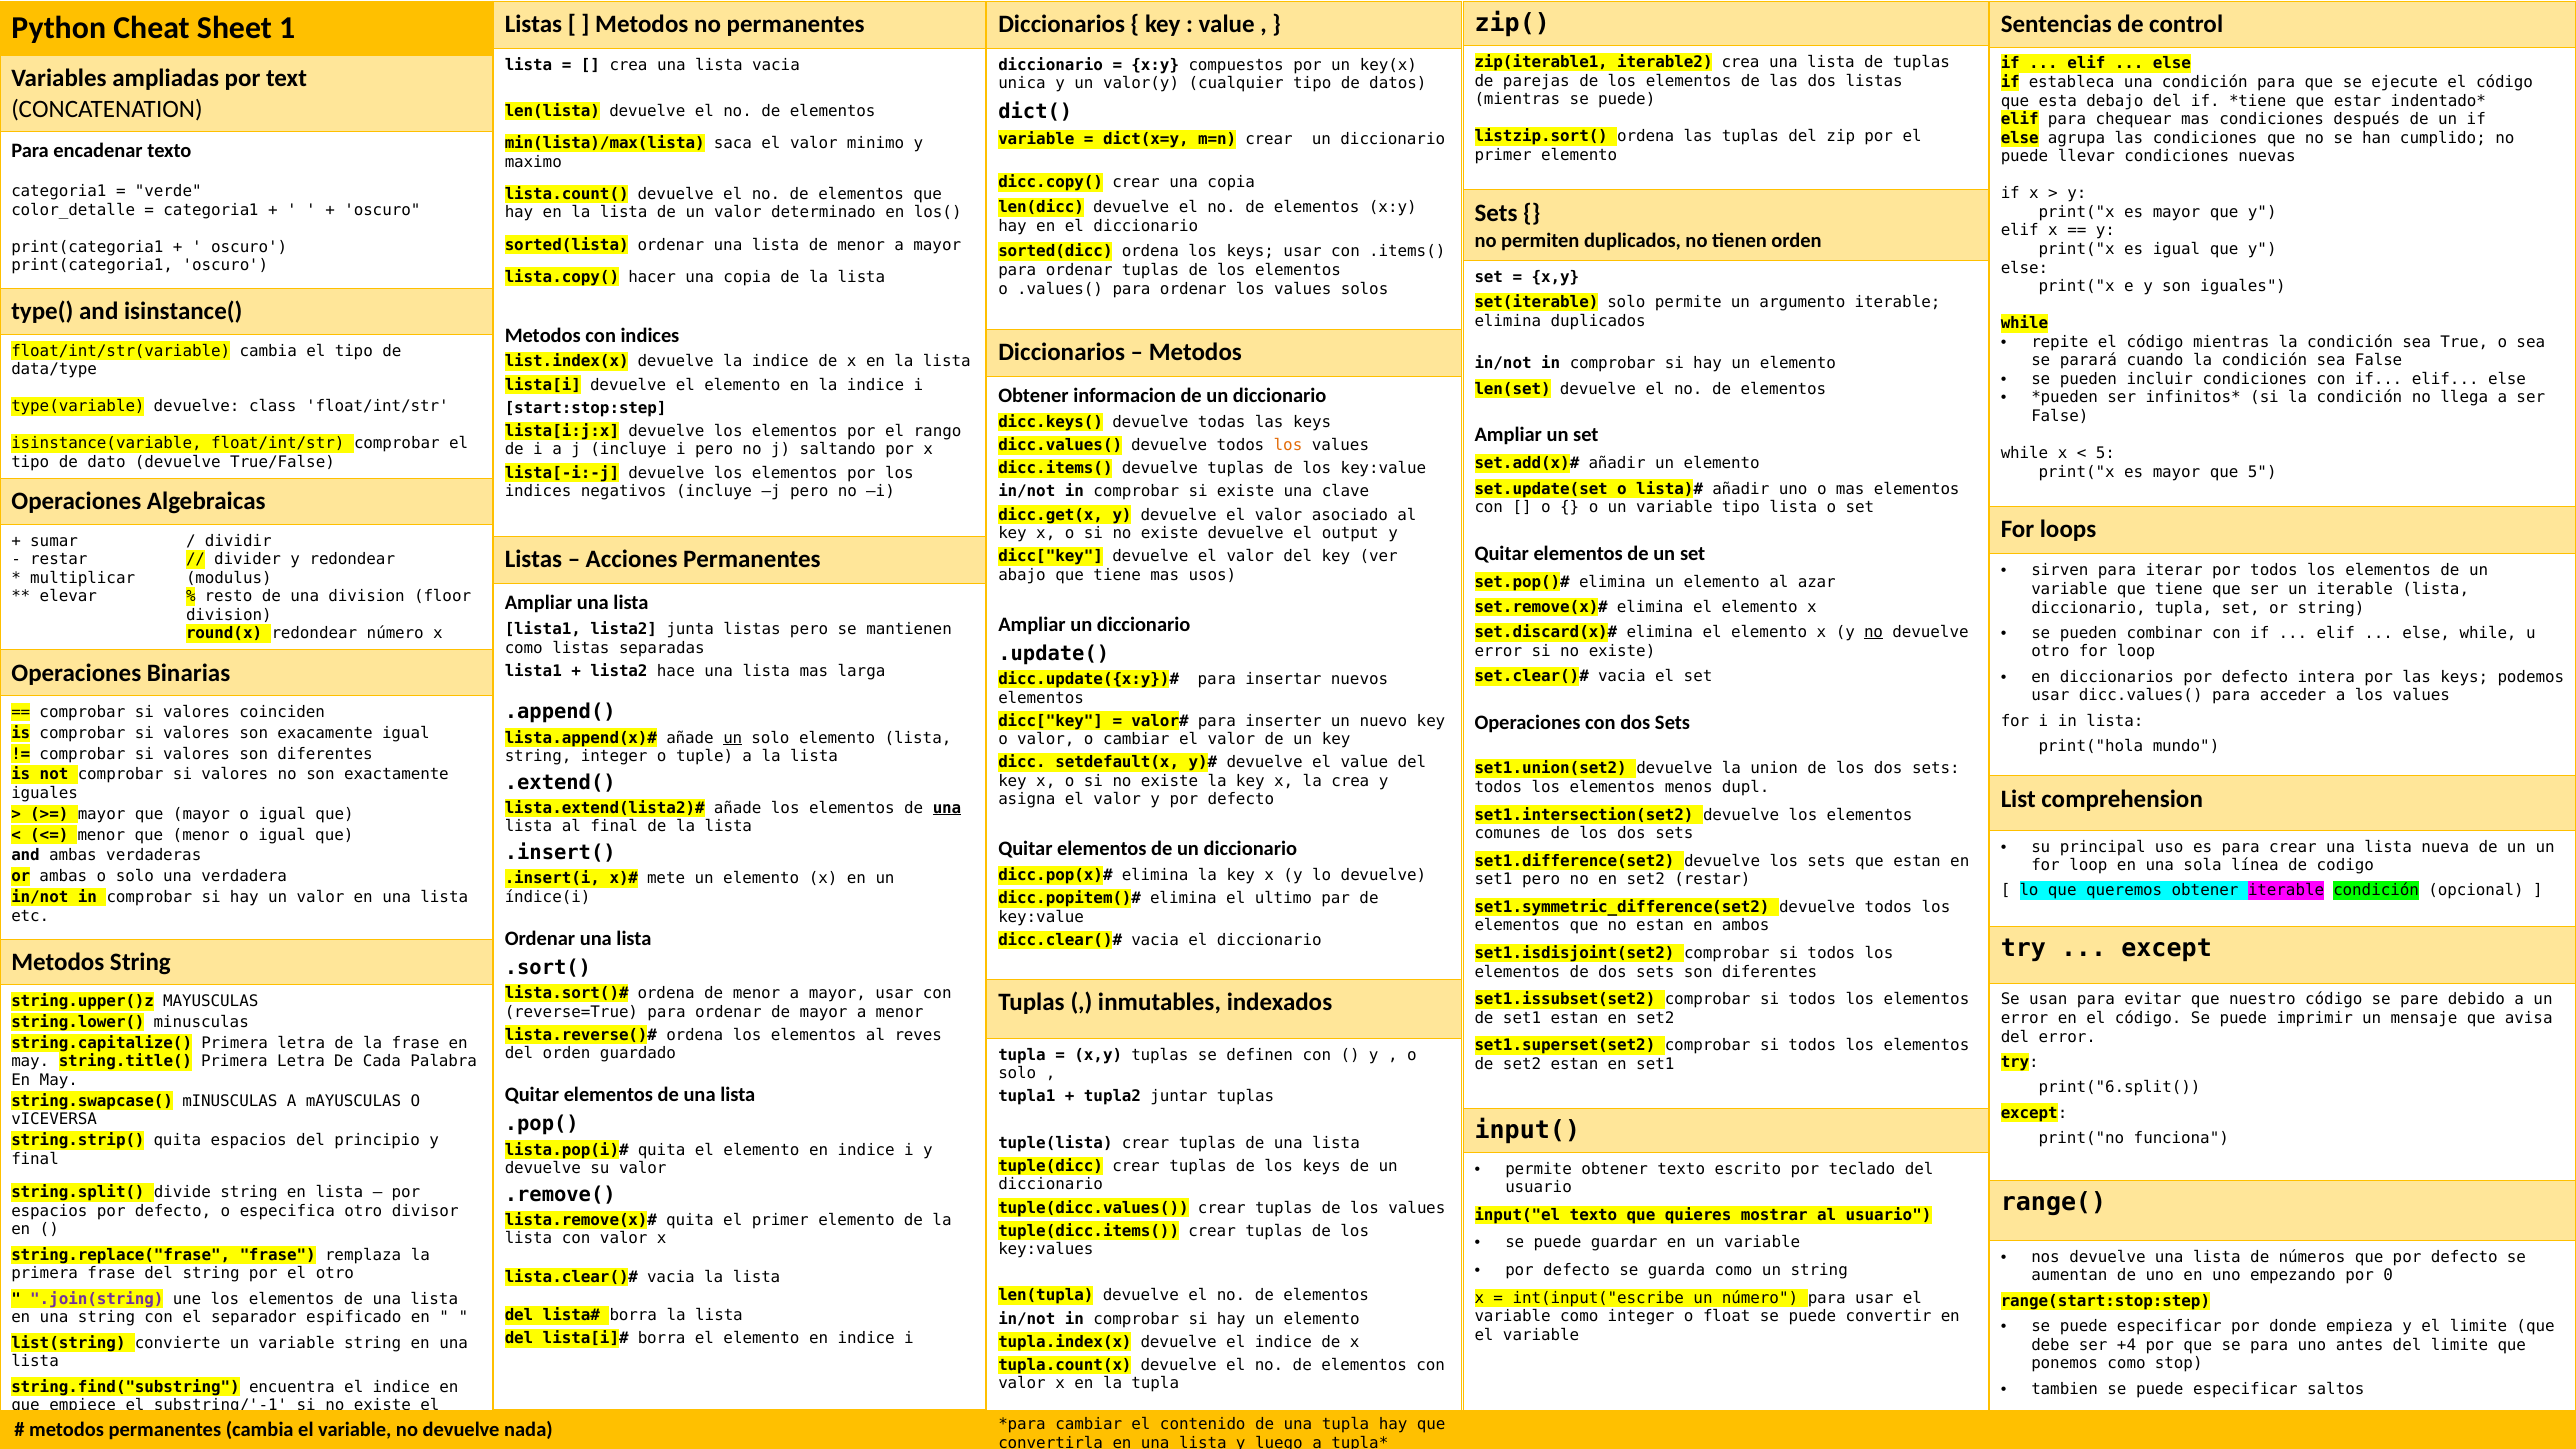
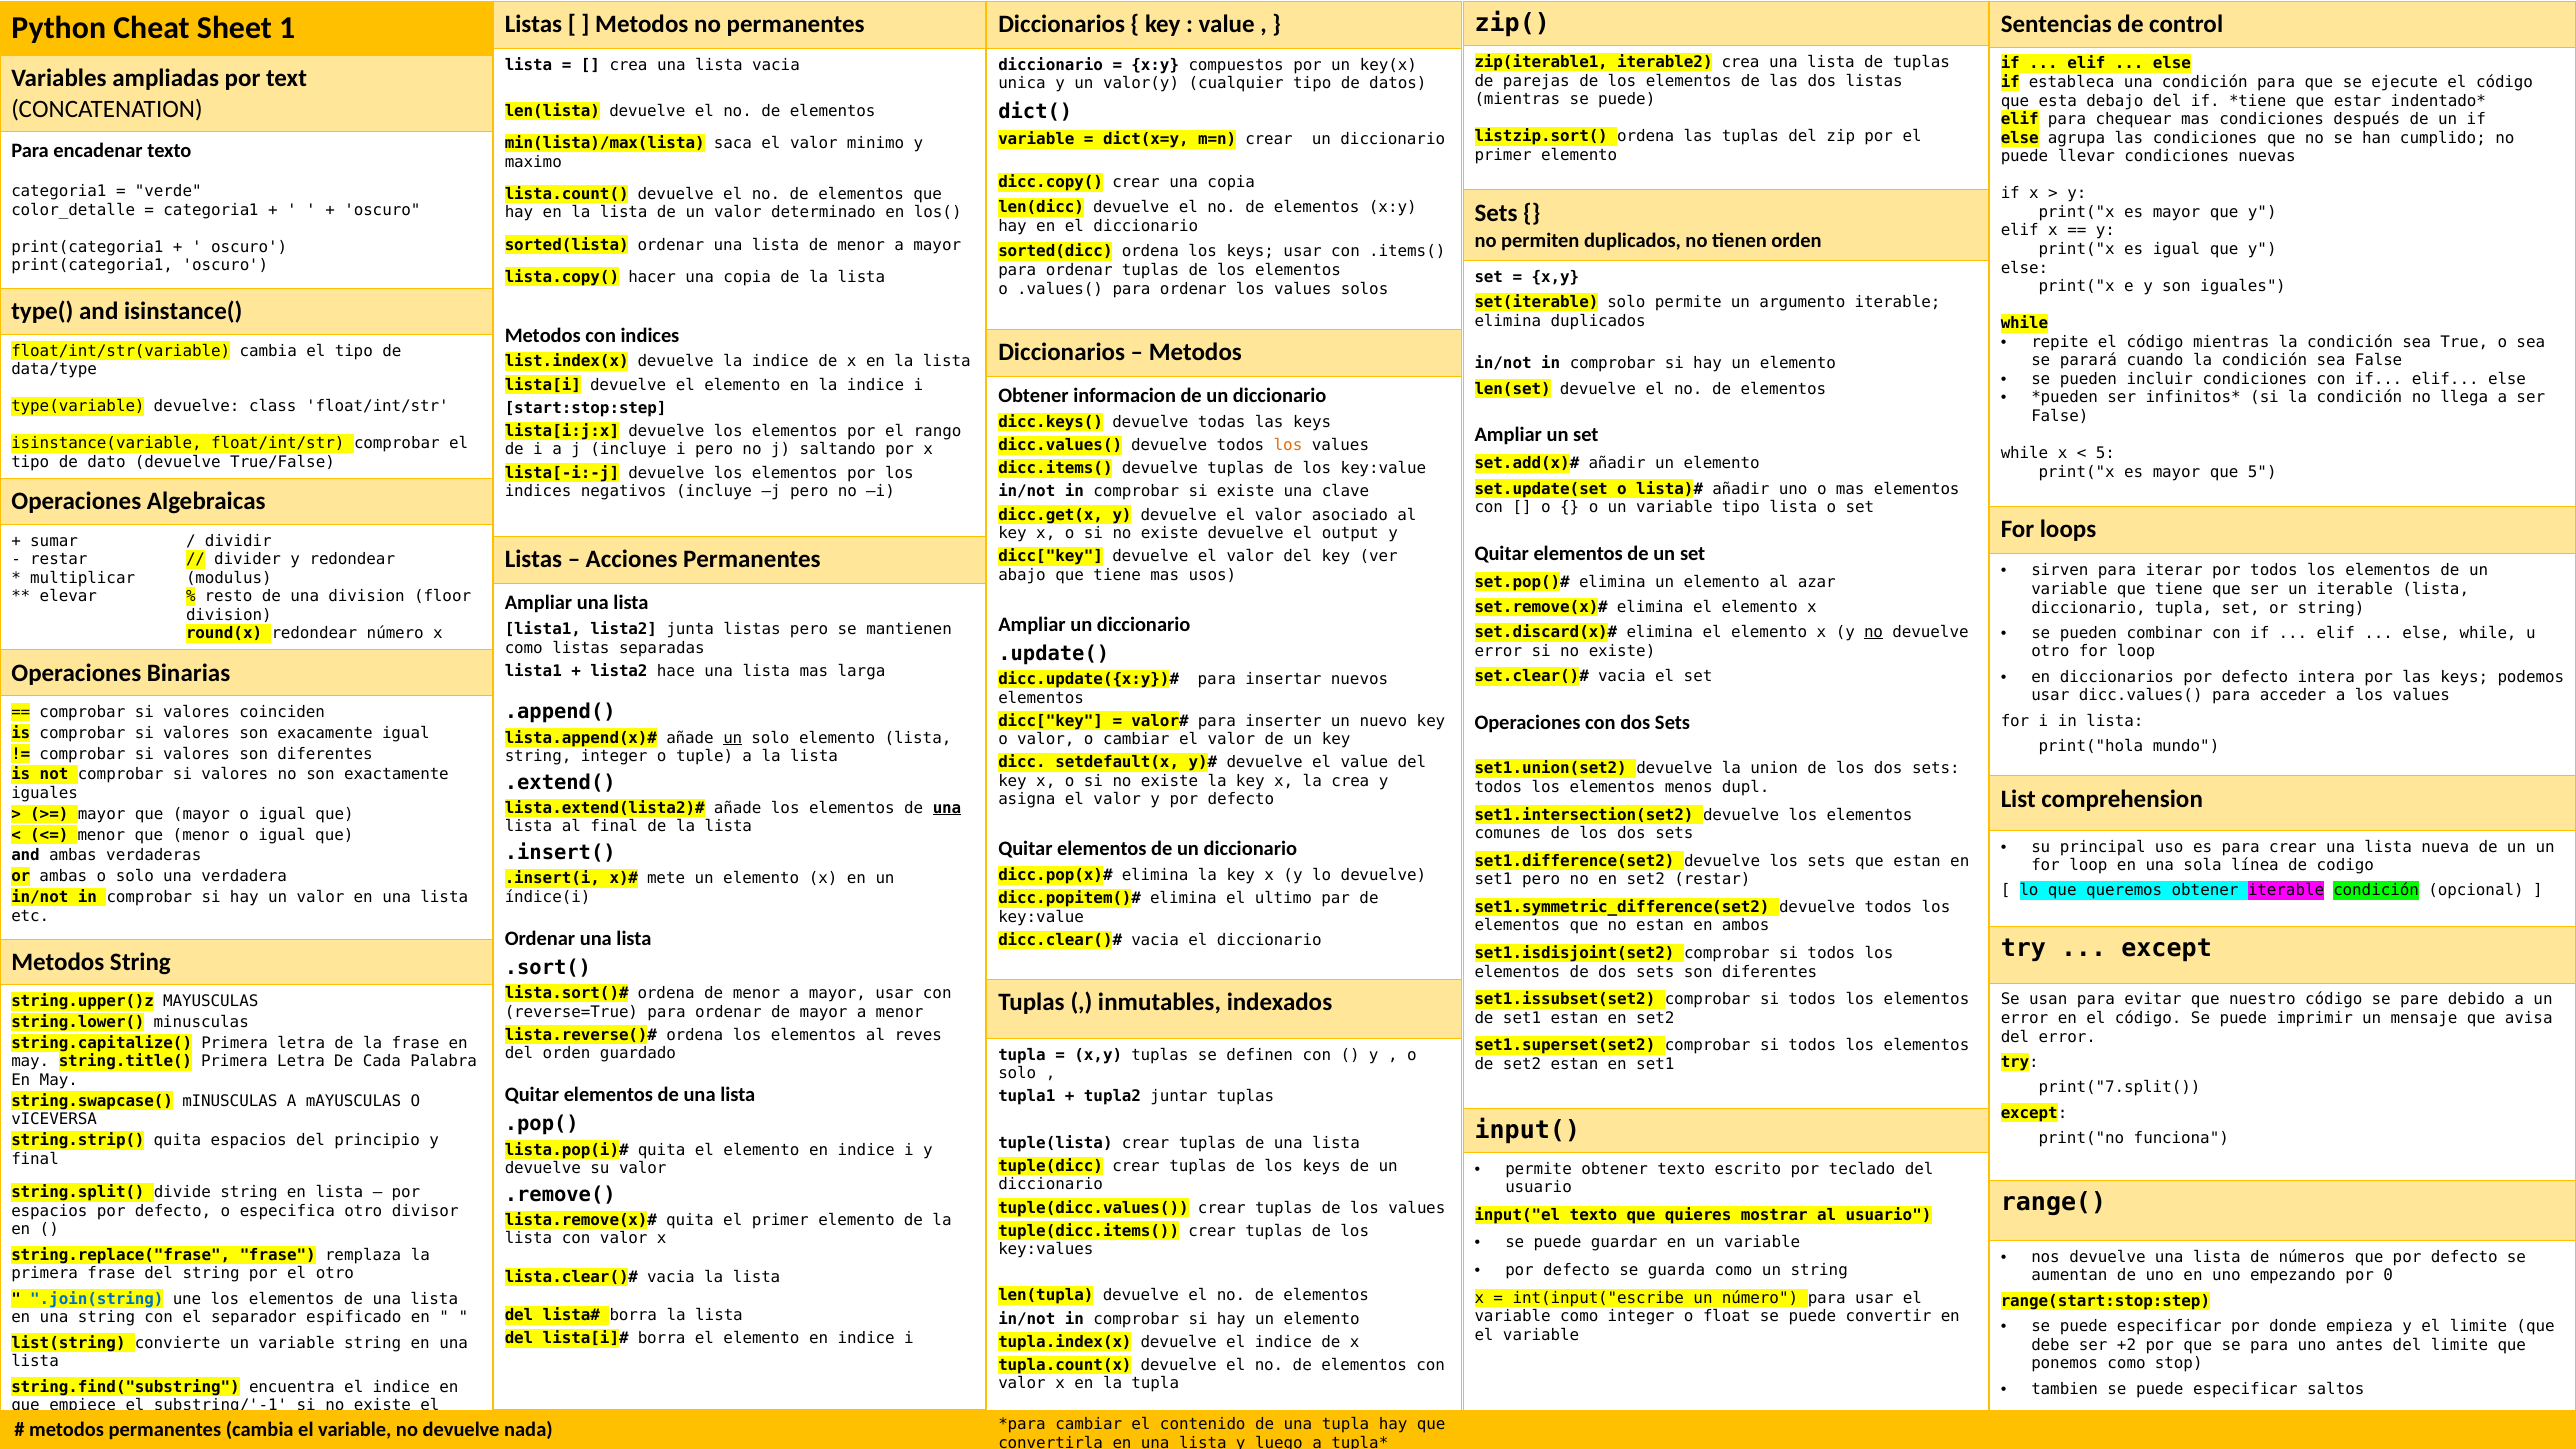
print("6.split(: print("6.split( -> print("7.split( (2120, 1087)
.join(string colour: purple -> blue (97, 1299)
+4: +4 -> +2 (2127, 1345)
